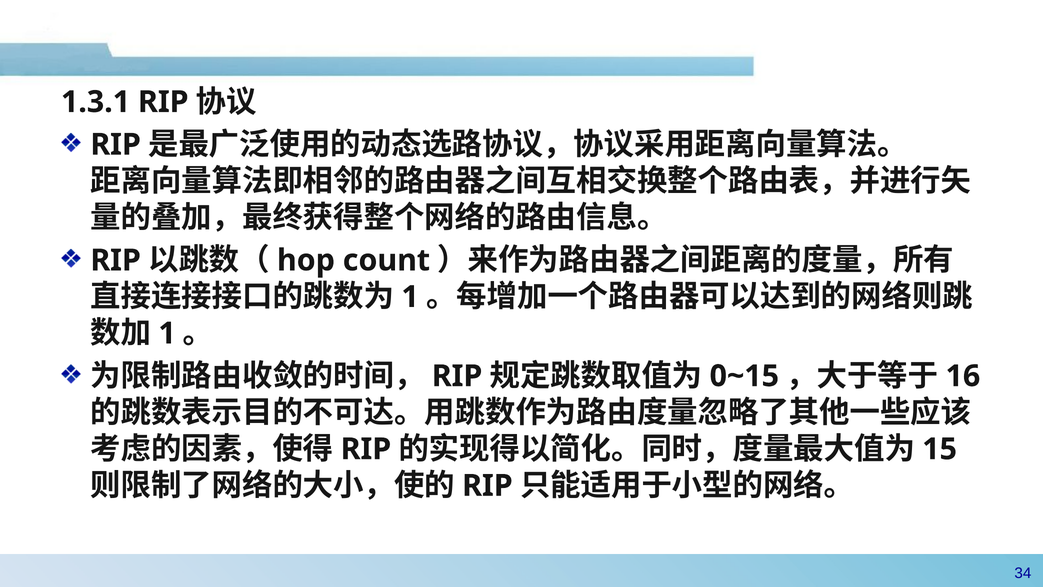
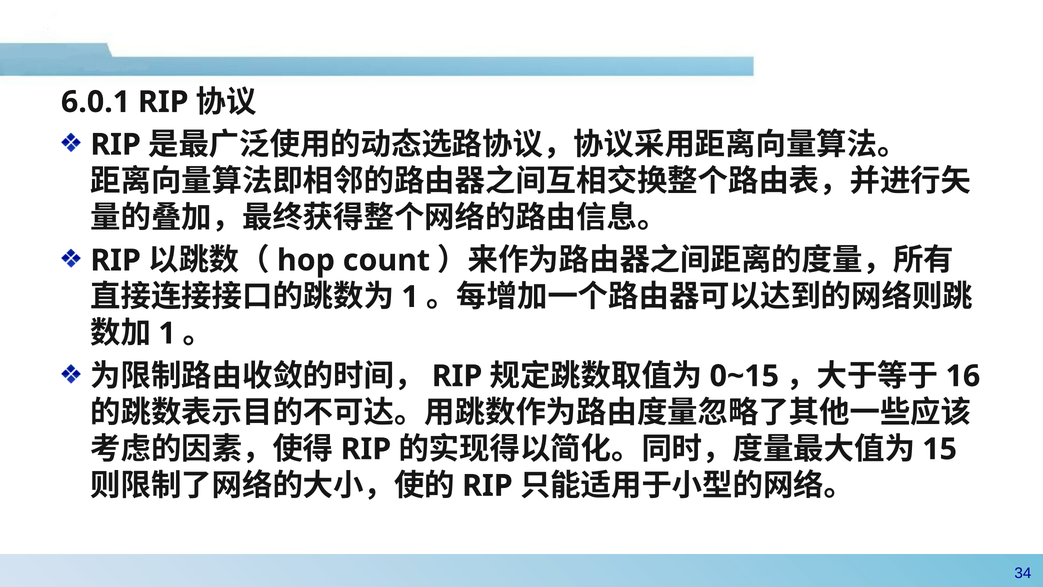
1.3.1: 1.3.1 -> 6.0.1 (96, 102)
